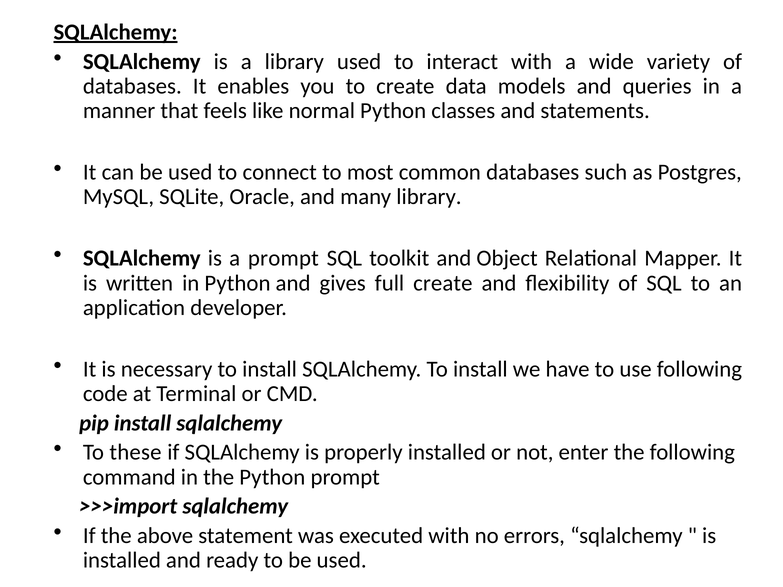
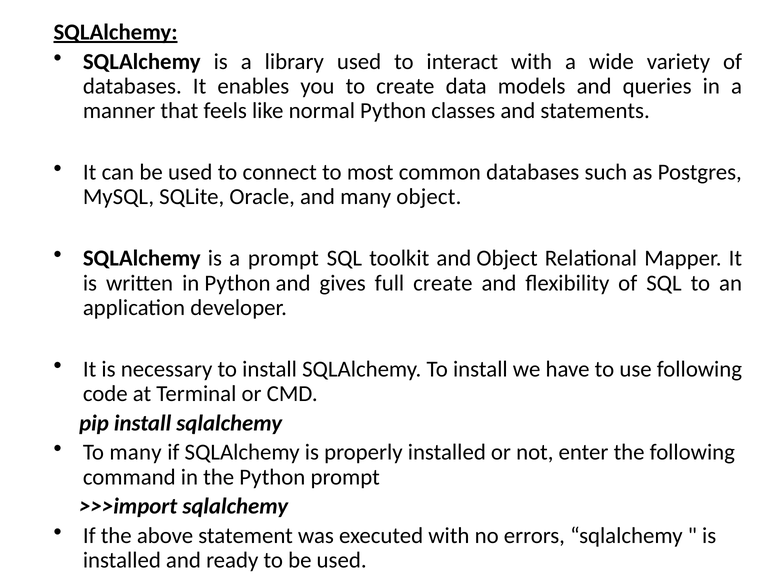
many library: library -> object (429, 197)
To these: these -> many (136, 453)
